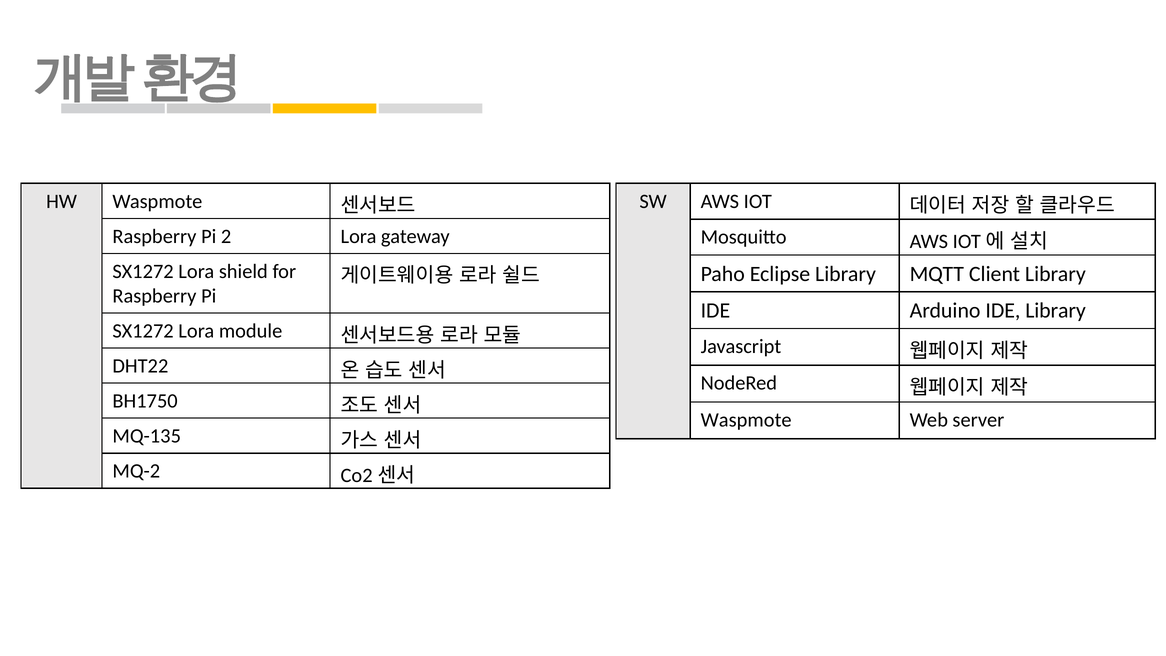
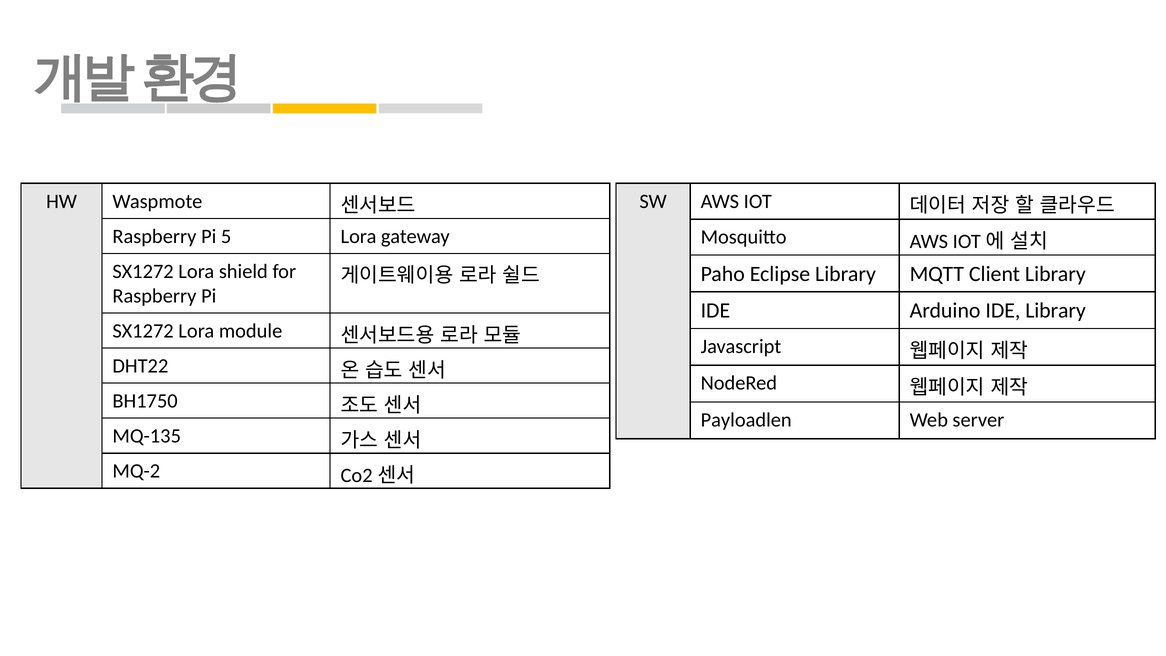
2: 2 -> 5 (226, 236)
Waspmote: Waspmote -> Payloadlen (746, 420)
